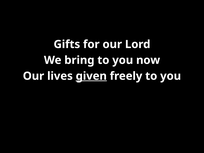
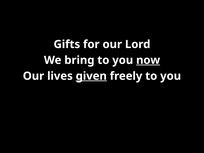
now underline: none -> present (148, 60)
